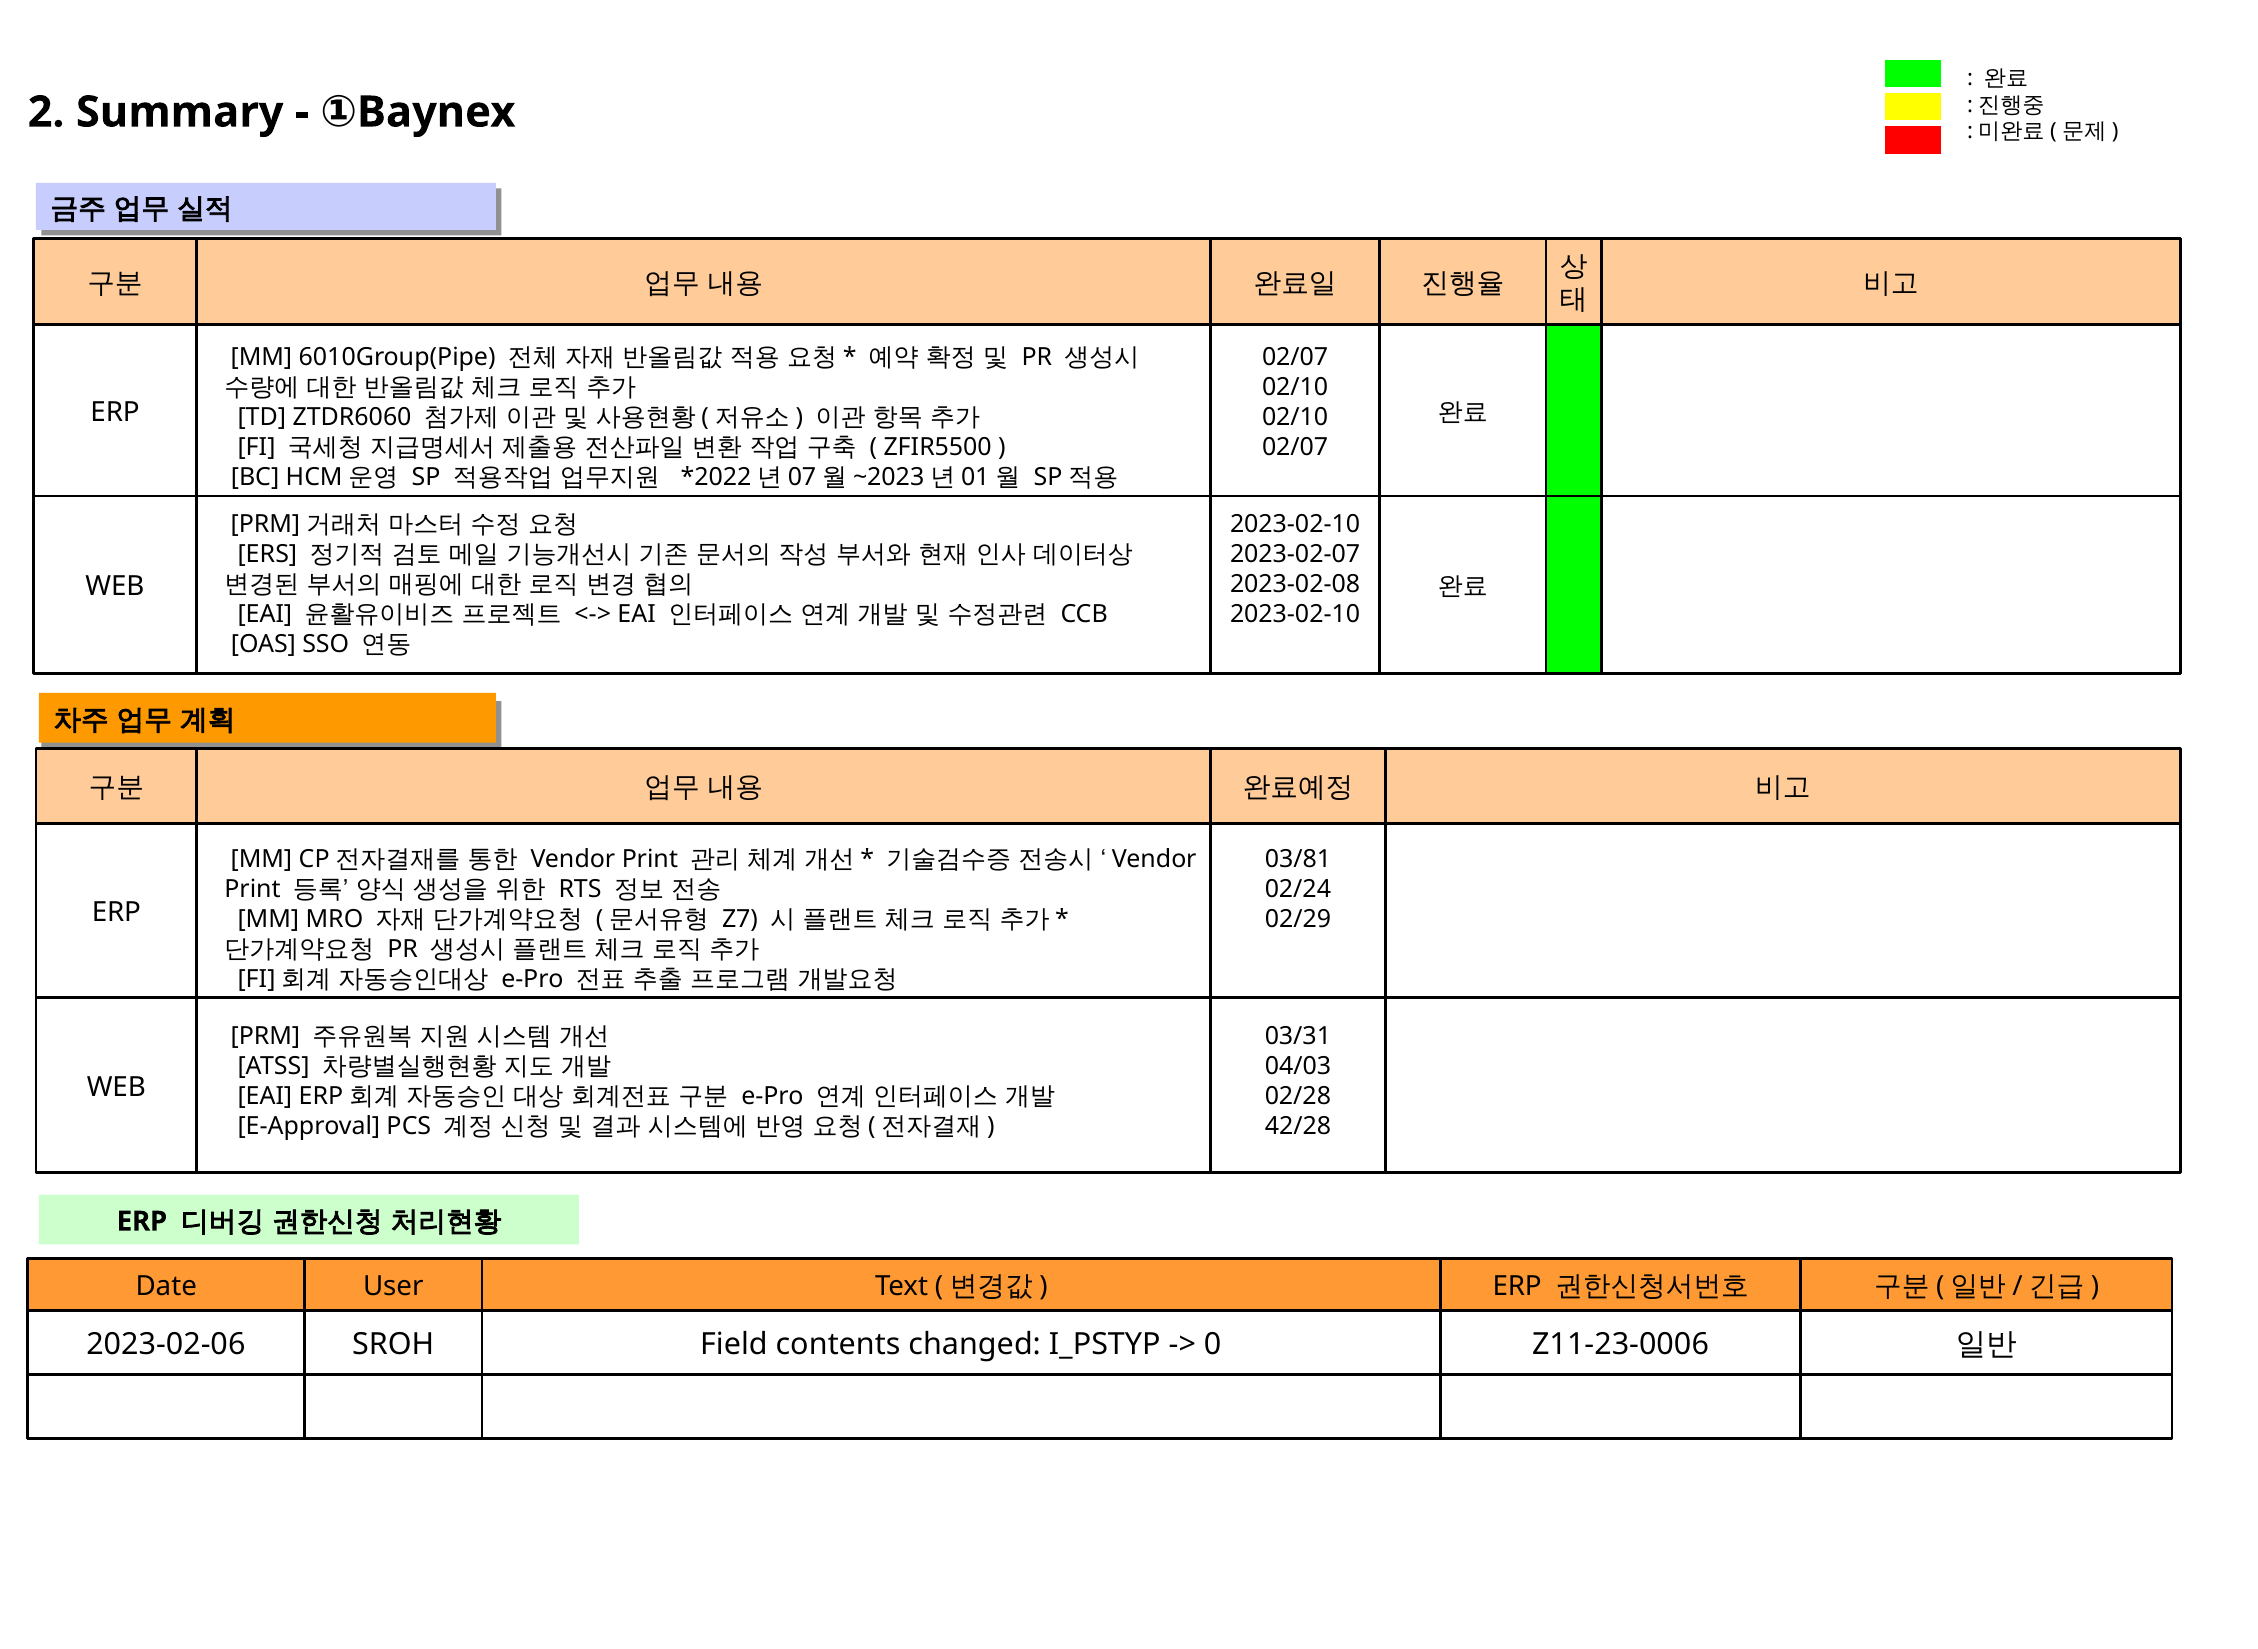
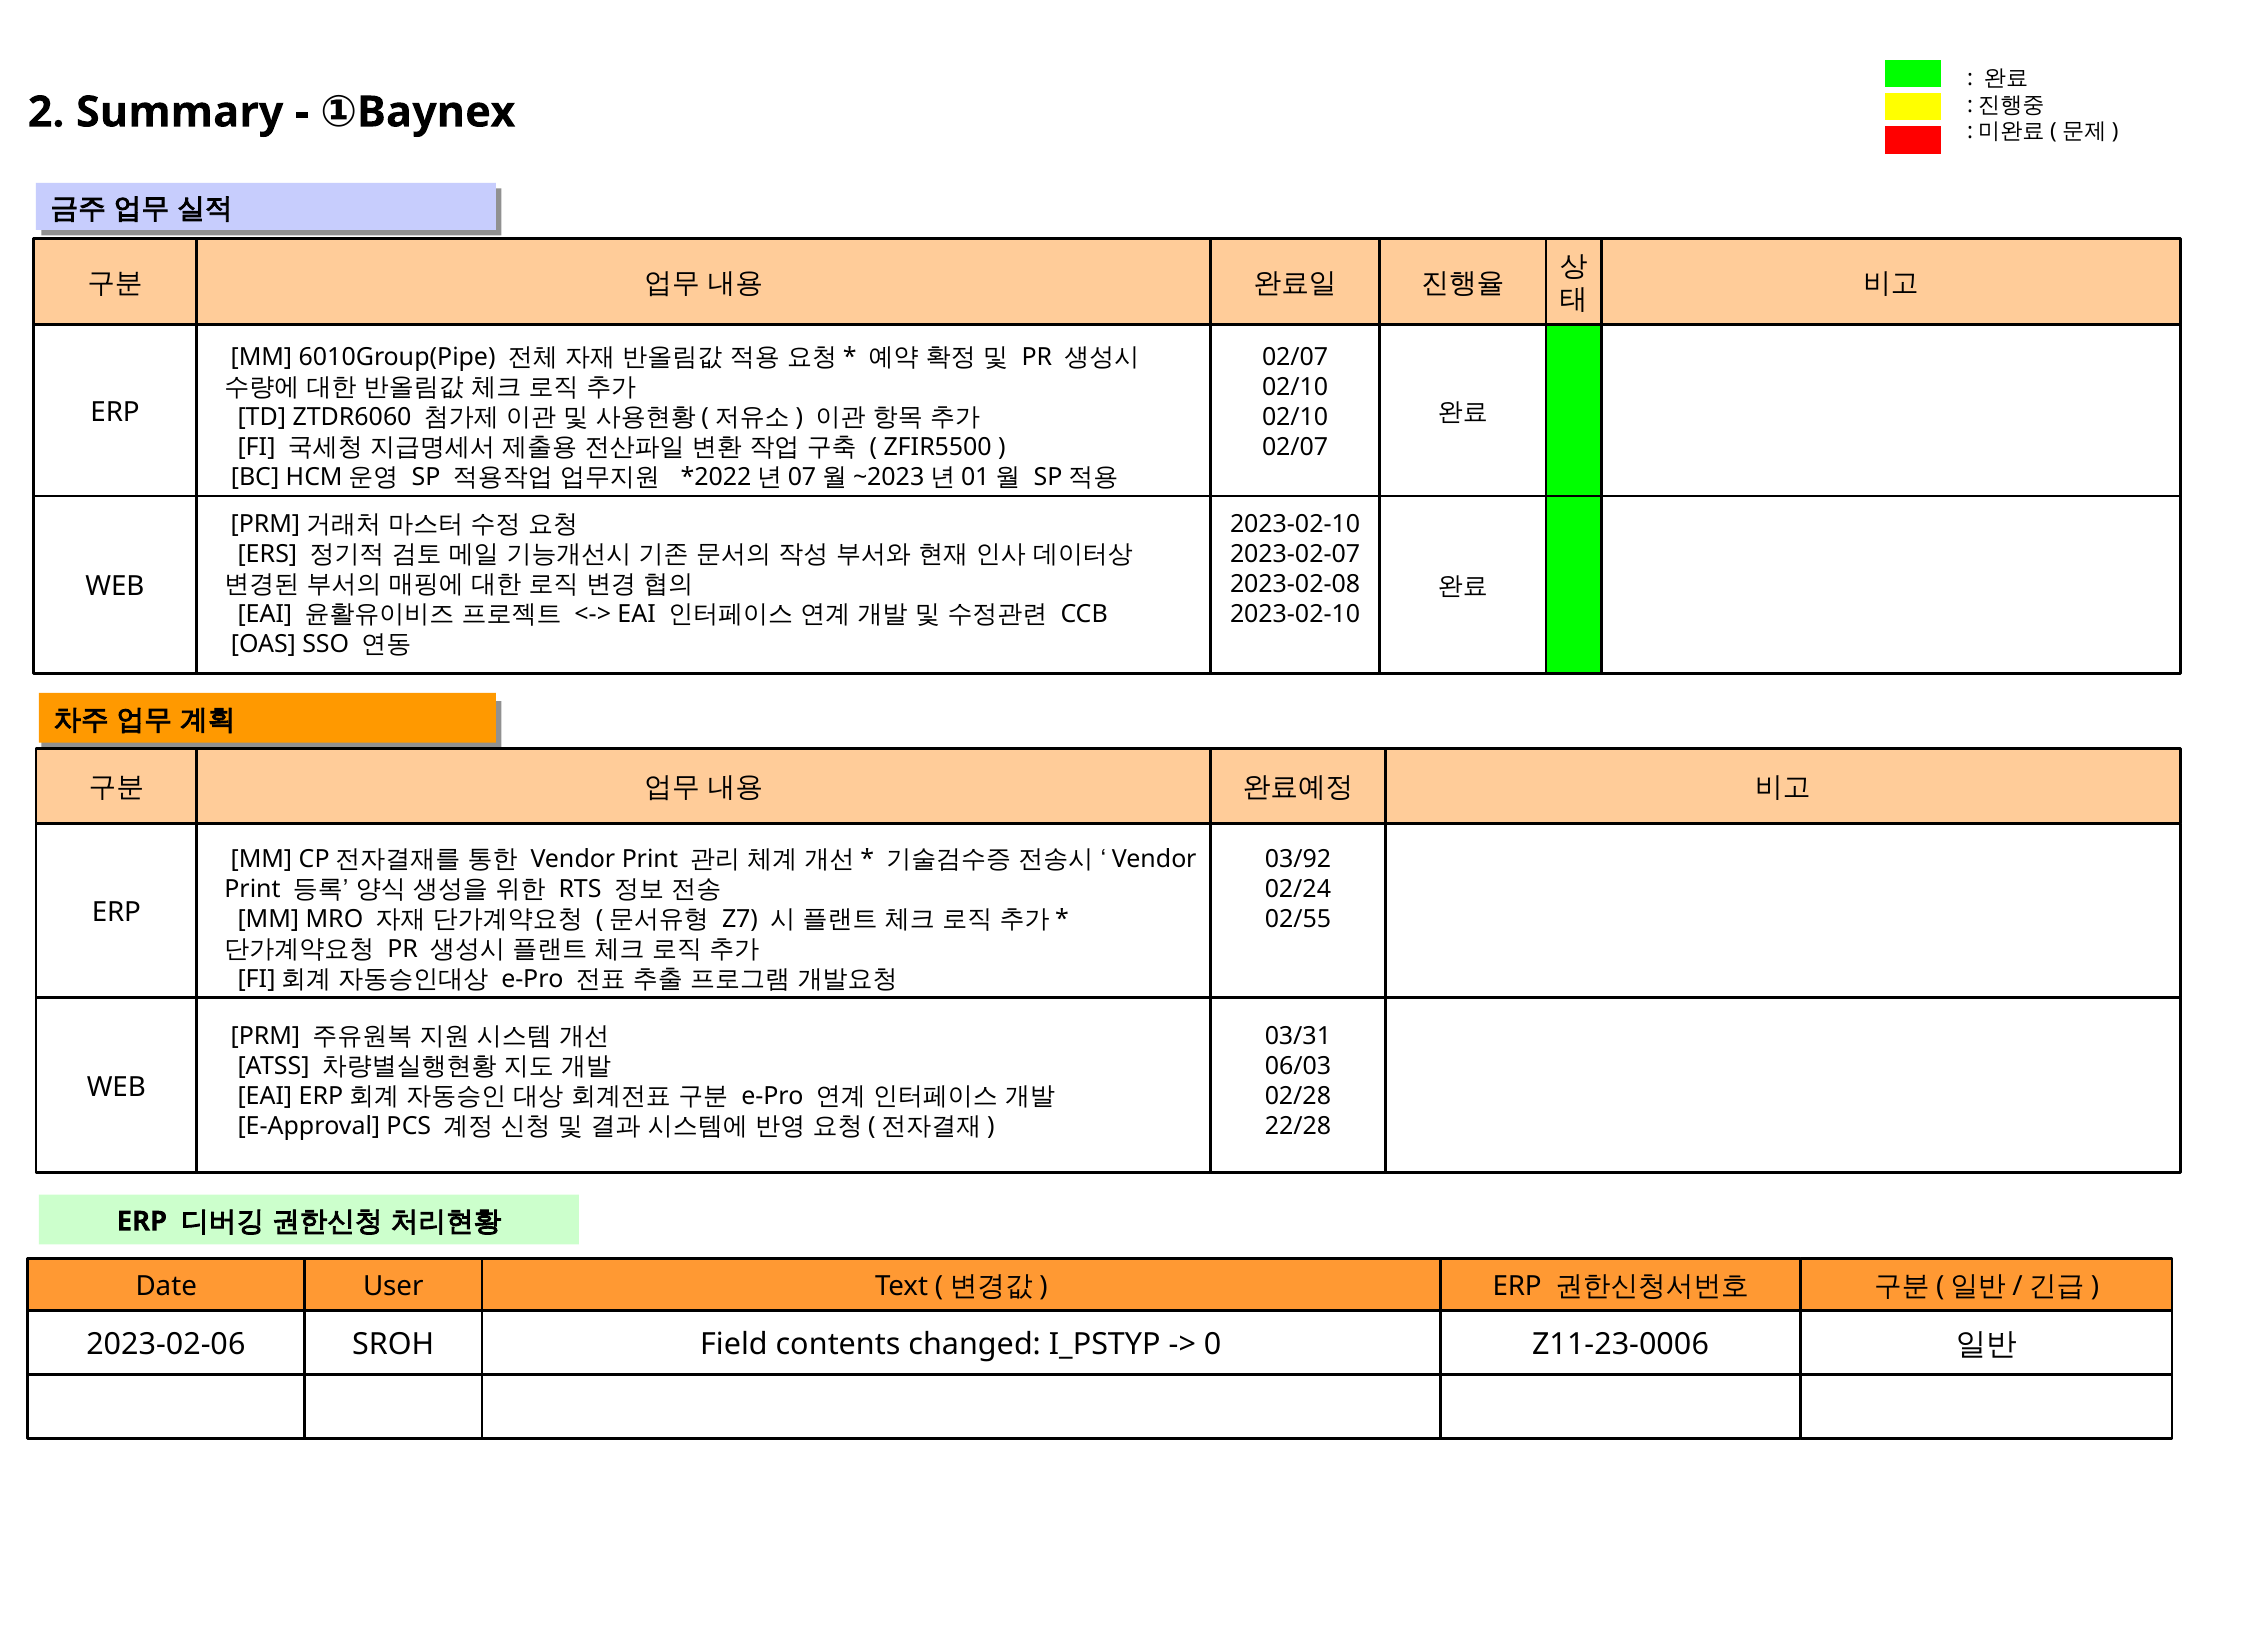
03/81: 03/81 -> 03/92 (1298, 859)
02/29: 02/29 -> 02/55 (1298, 919)
04/03: 04/03 -> 06/03 (1298, 1066)
42/28: 42/28 -> 22/28 (1298, 1126)
